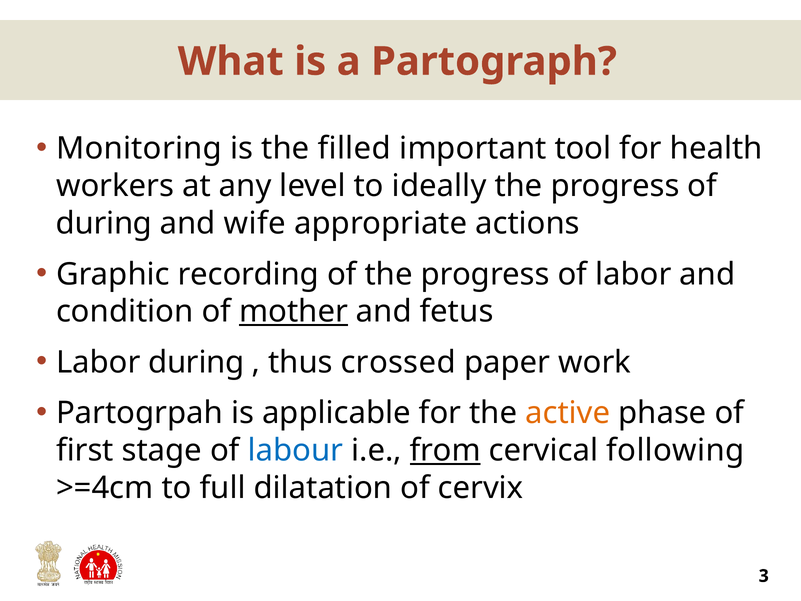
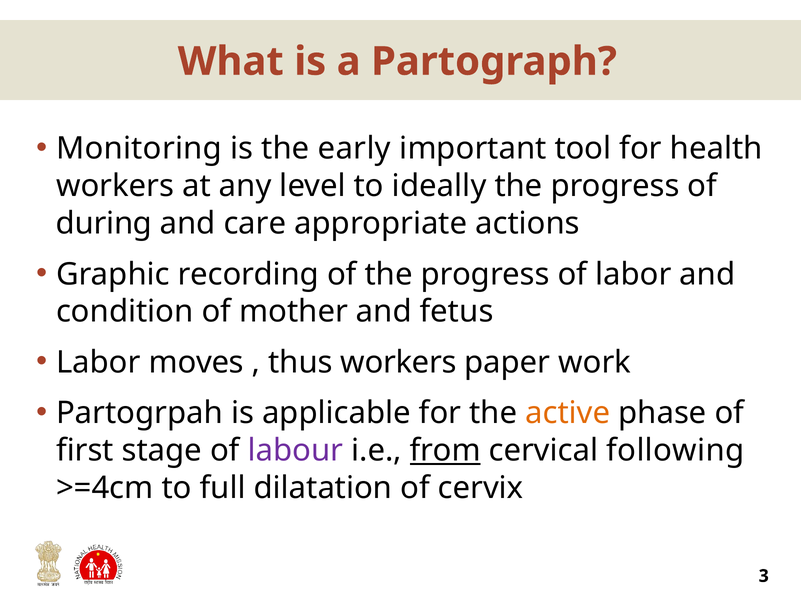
filled: filled -> early (354, 149)
wife: wife -> care (255, 223)
mother underline: present -> none (294, 312)
Labor during: during -> moves (196, 362)
thus crossed: crossed -> workers (399, 362)
labour colour: blue -> purple (295, 450)
